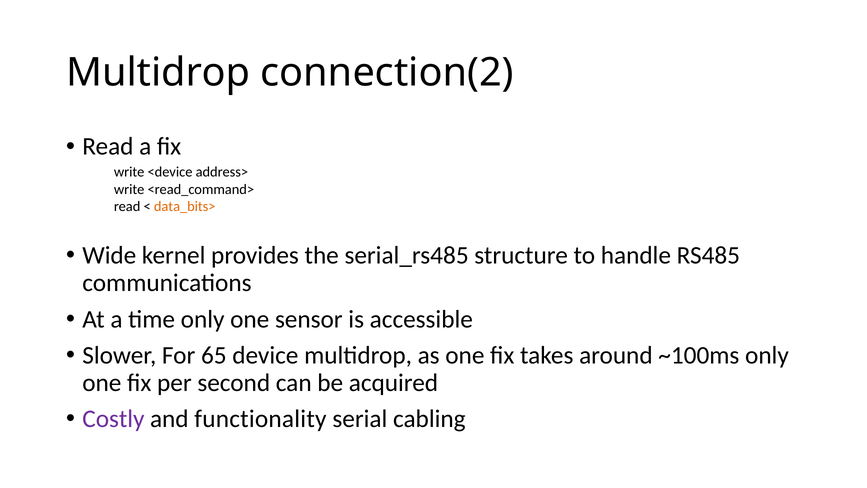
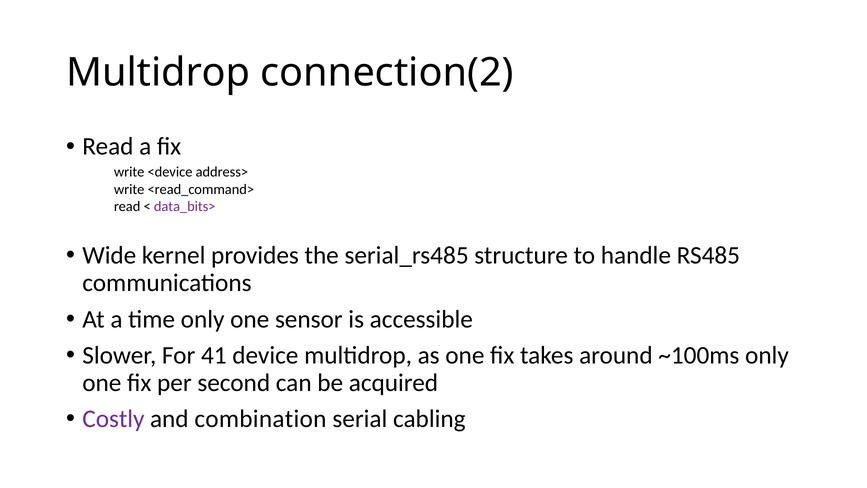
data_bits> colour: orange -> purple (185, 207)
65: 65 -> 41 (214, 355)
functionality: functionality -> combination (260, 419)
